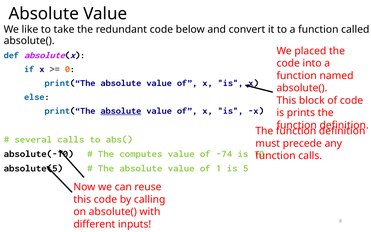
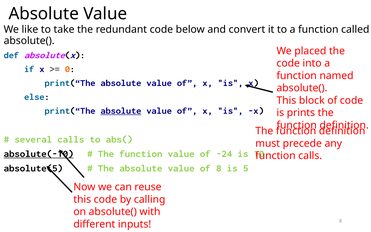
absolute(-10 underline: none -> present (39, 154)
computes: computes -> function (141, 154)
-74: -74 -> -24 (224, 154)
of 1: 1 -> 8 (219, 168)
